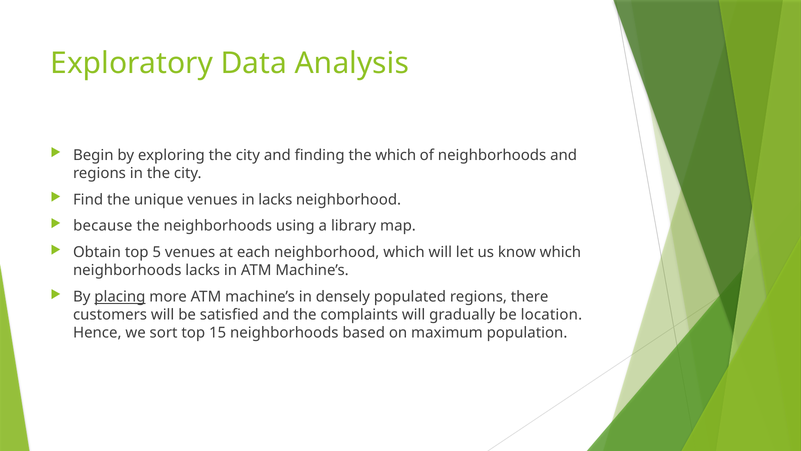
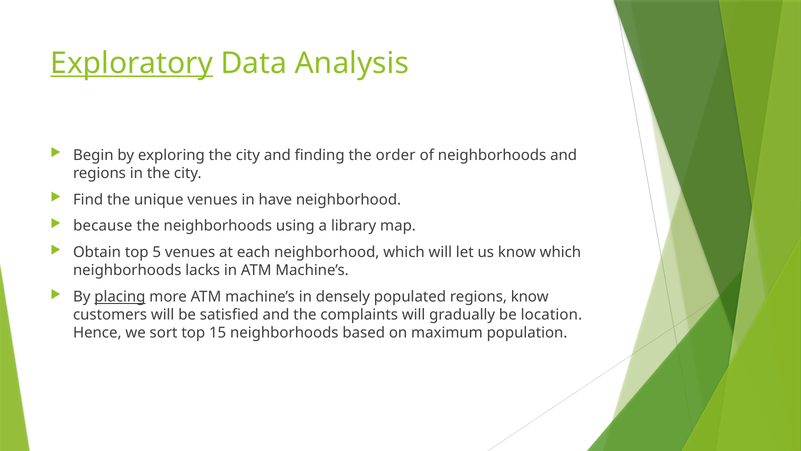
Exploratory underline: none -> present (132, 63)
the which: which -> order (396, 155)
in lacks: lacks -> have (275, 199)
regions there: there -> know (530, 297)
